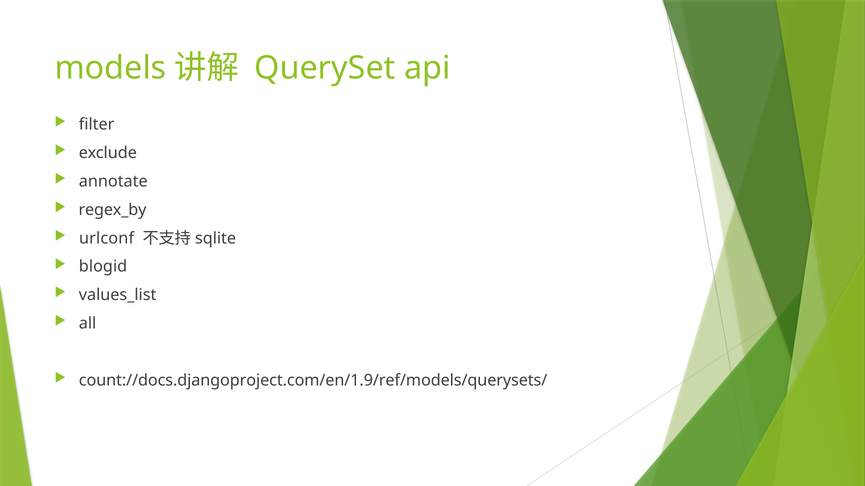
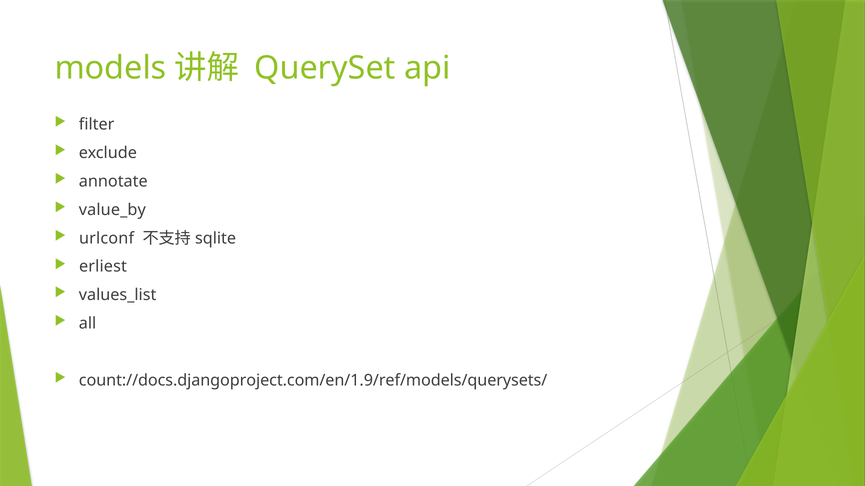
regex_by: regex_by -> value_by (112, 210)
blogid: blogid -> erliest (103, 267)
